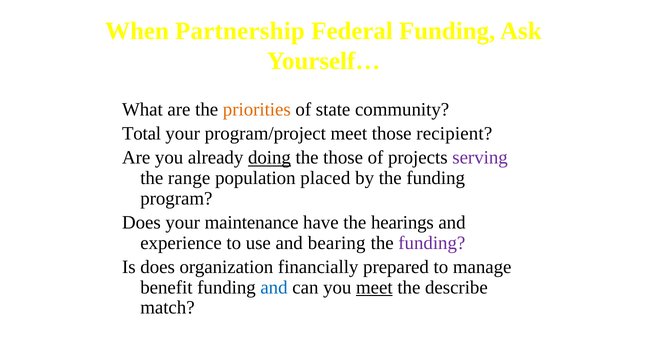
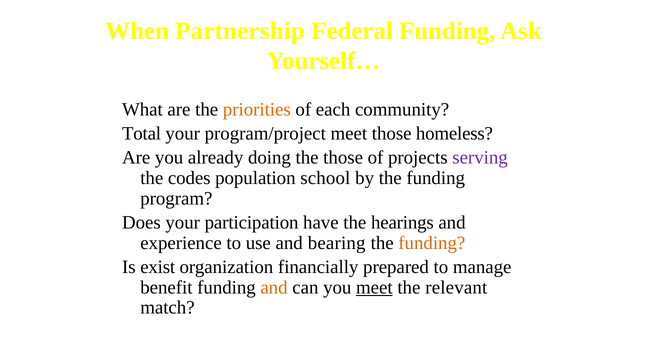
state: state -> each (333, 109)
recipient: recipient -> homeless (454, 134)
doing underline: present -> none (269, 158)
range: range -> codes (189, 178)
placed: placed -> school (325, 178)
maintenance: maintenance -> participation (252, 223)
funding colour: purple -> orange (432, 243)
Is does: does -> exist (158, 267)
and colour: blue -> orange (274, 287)
describe: describe -> relevant (456, 287)
